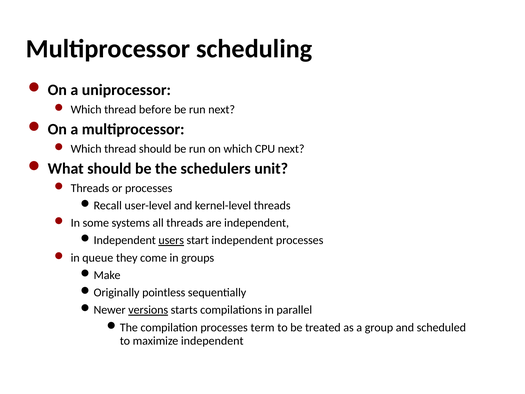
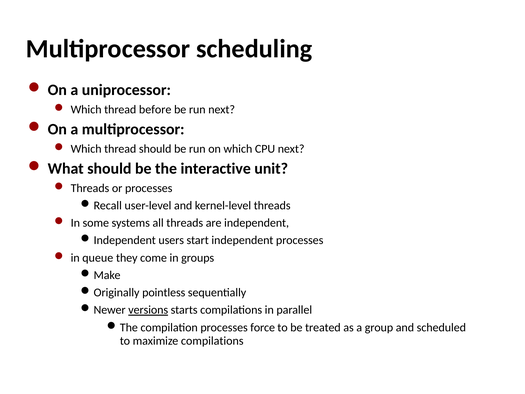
schedulers: schedulers -> interactive (216, 168)
users underline: present -> none (171, 240)
term: term -> force (263, 327)
maximize independent: independent -> compilations (212, 341)
